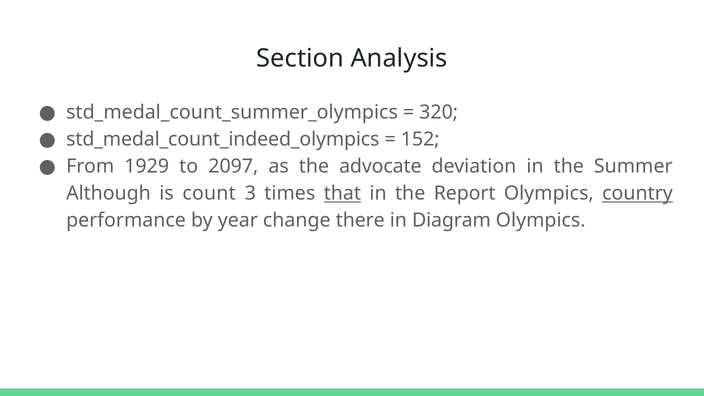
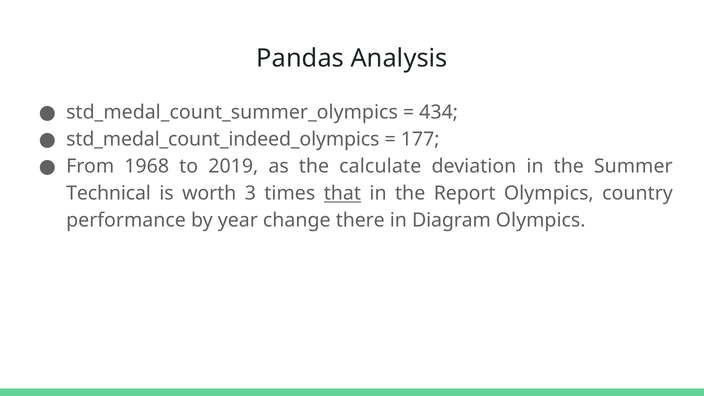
Section: Section -> Pandas (300, 58)
320: 320 -> 434 (439, 112)
152: 152 -> 177 (420, 139)
1929: 1929 -> 1968 (147, 166)
2097: 2097 -> 2019 (233, 166)
advocate: advocate -> calculate (380, 166)
Although: Although -> Technical (109, 193)
count: count -> worth (209, 193)
country underline: present -> none (638, 193)
